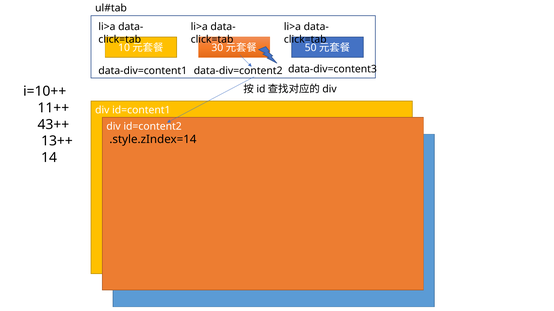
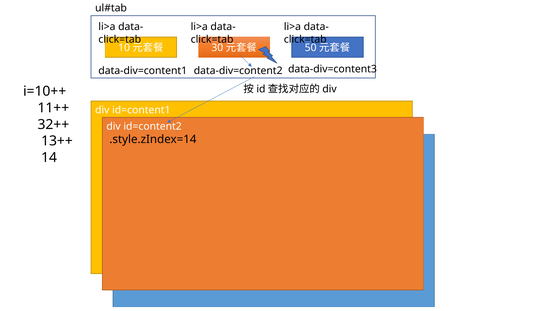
43++: 43++ -> 32++ (53, 125)
